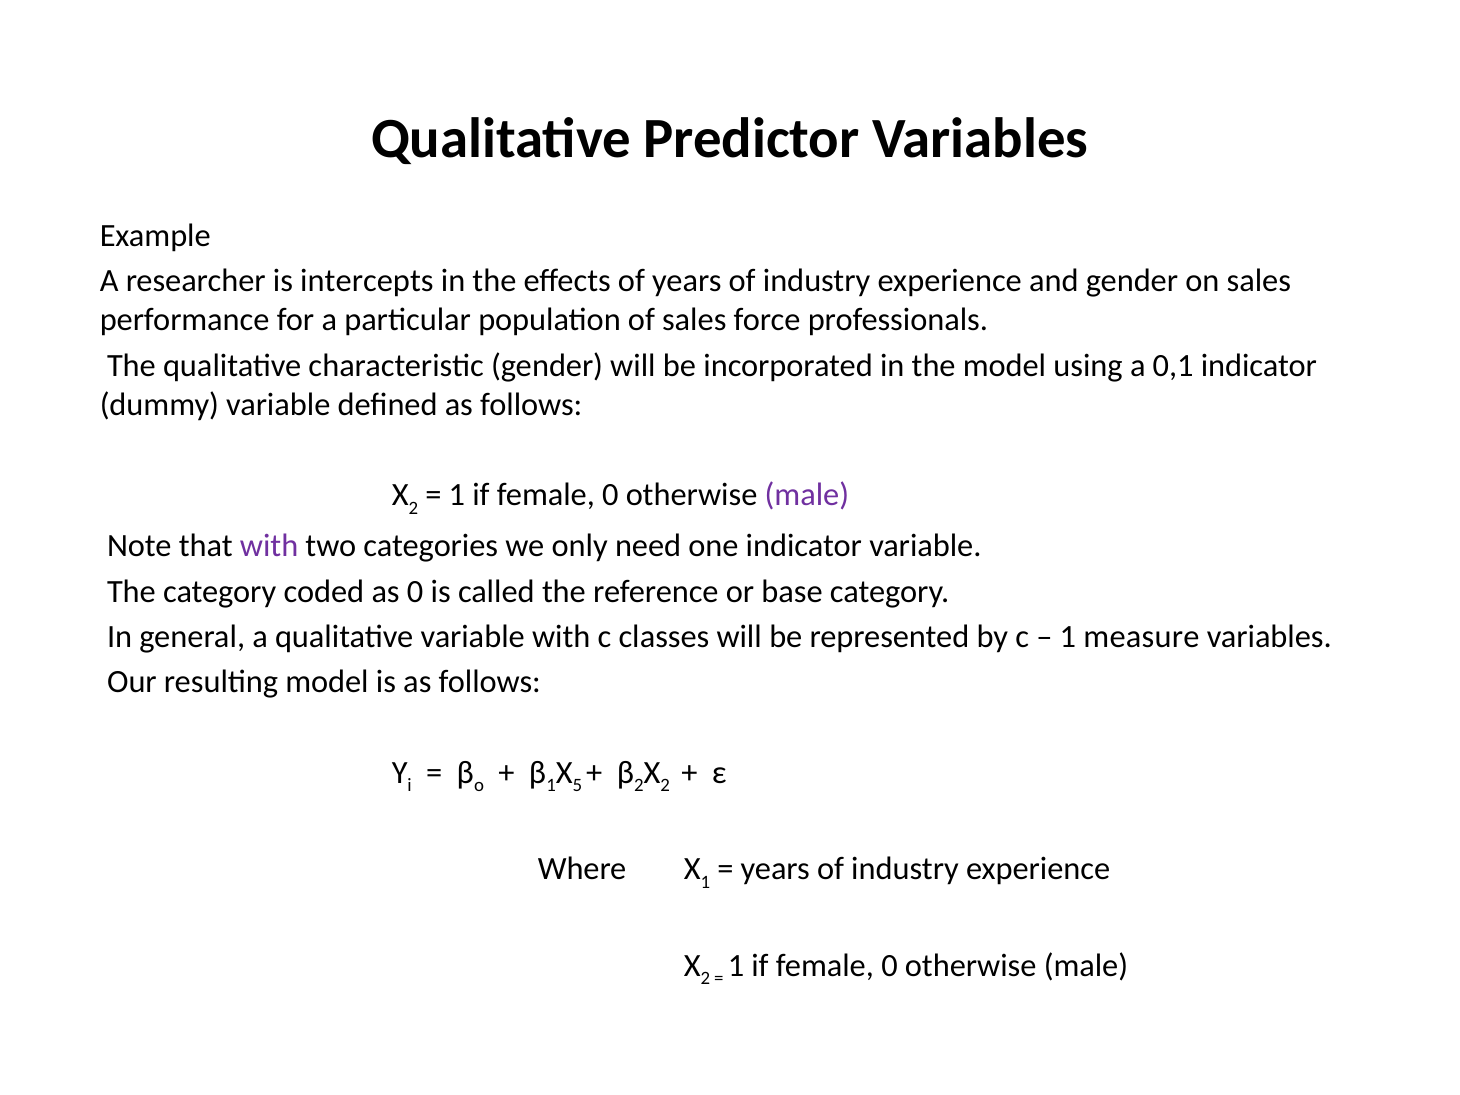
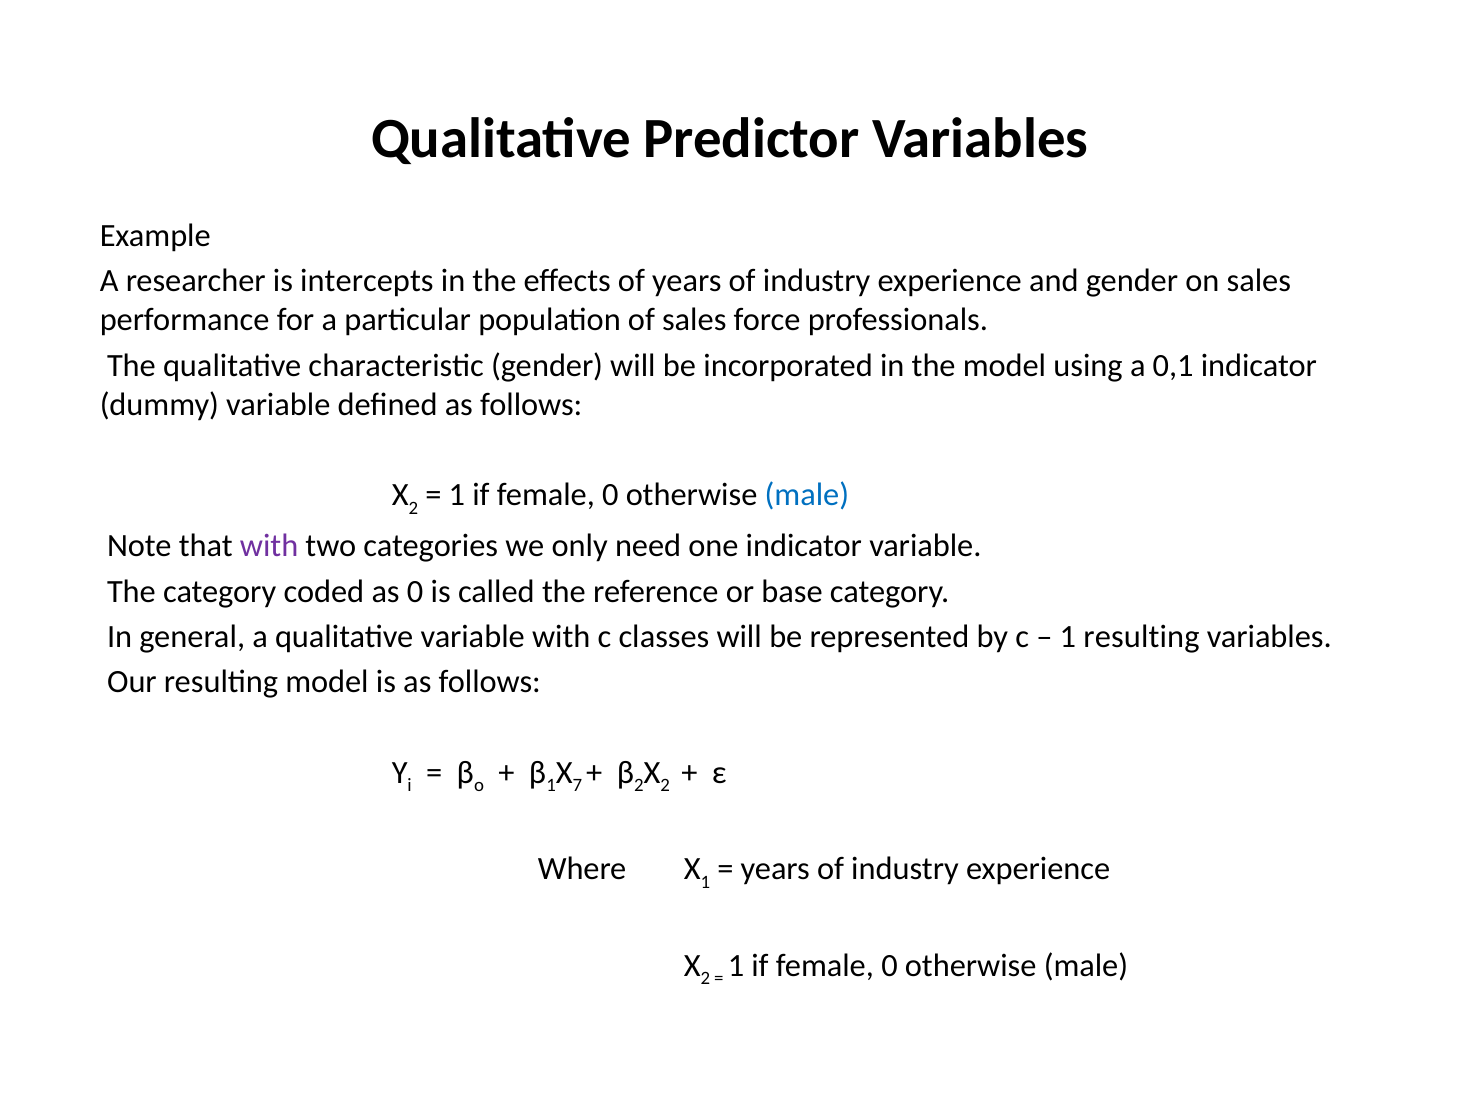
male colour: purple -> blue (807, 495)
1 measure: measure -> resulting (1141, 637)
5: 5 -> 7 (577, 786)
